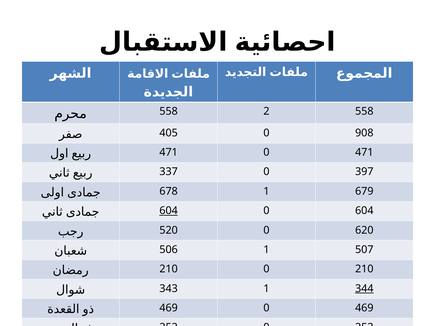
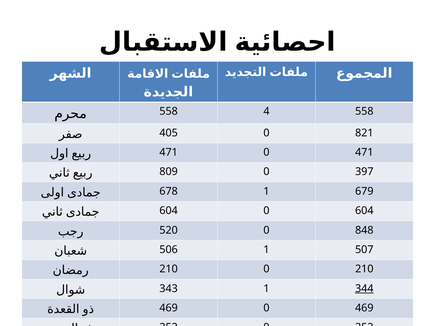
2: 2 -> 4 (266, 111)
908: 908 -> 821 (364, 133)
337: 337 -> 809 (169, 172)
604 underline: present -> none (169, 211)
620: 620 -> 848 (364, 230)
